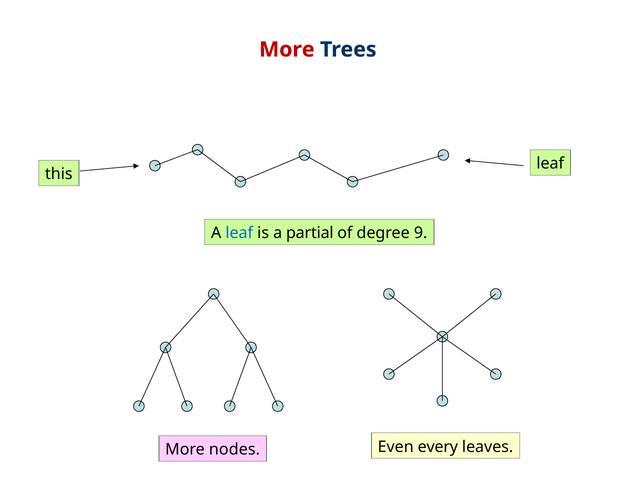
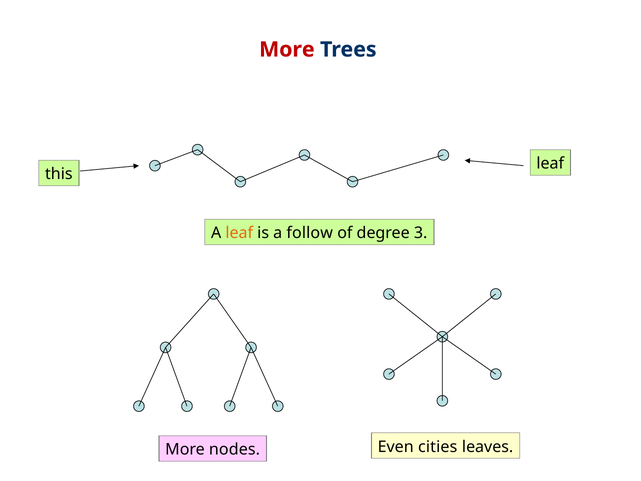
leaf colour: blue -> orange (239, 233)
partial: partial -> follow (310, 233)
9: 9 -> 3 (421, 233)
every: every -> cities (438, 447)
